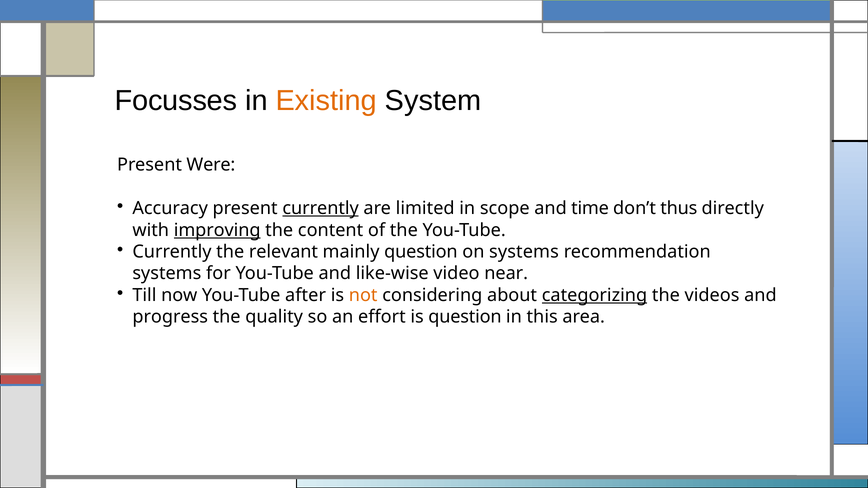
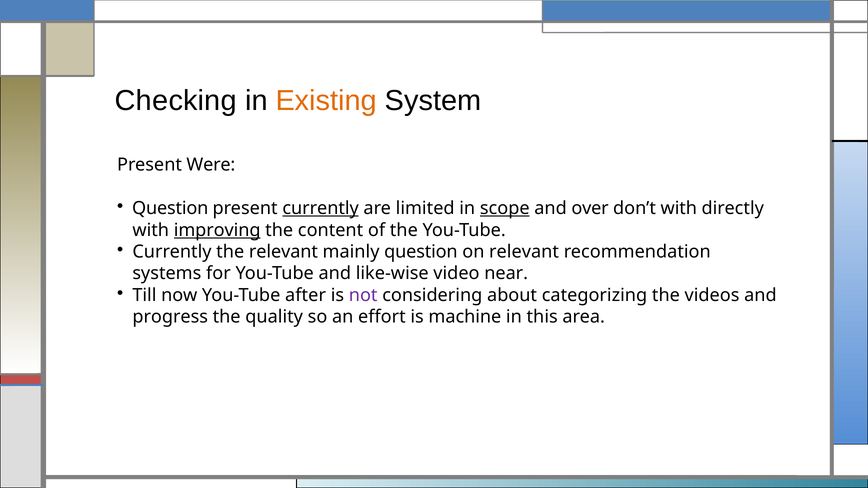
Focusses: Focusses -> Checking (176, 101)
Accuracy: Accuracy -> Question (170, 209)
scope underline: none -> present (505, 209)
time: time -> over (590, 209)
don’t thus: thus -> with (679, 209)
on systems: systems -> relevant (524, 252)
not colour: orange -> purple (363, 295)
categorizing underline: present -> none (594, 295)
is question: question -> machine (465, 317)
